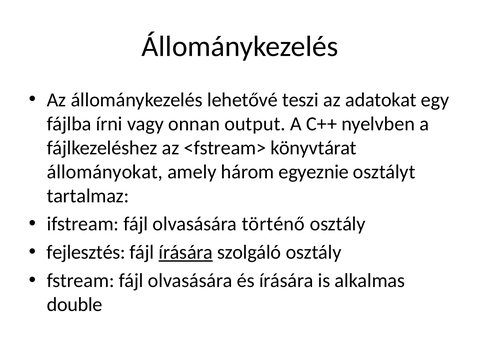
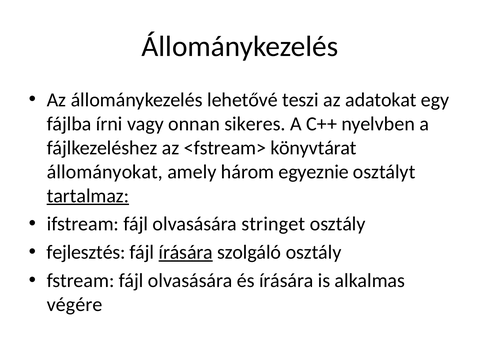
output: output -> sikeres (255, 124)
tartalmaz underline: none -> present (88, 196)
történő: történő -> stringet (273, 224)
double: double -> végére (75, 305)
